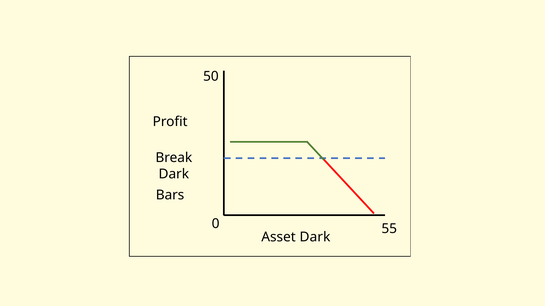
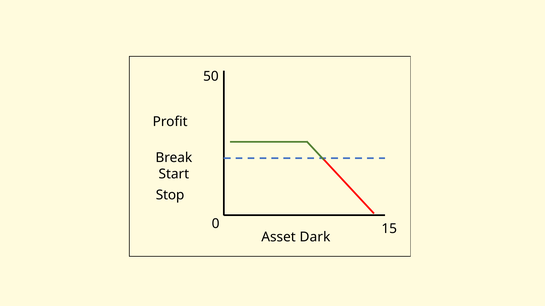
Dark: Dark -> Start (174, 174)
Bars: Bars -> Stop (170, 195)
55: 55 -> 15 (389, 229)
